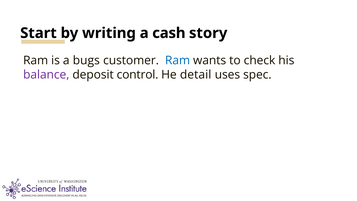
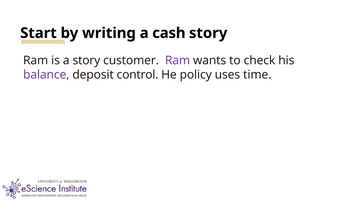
a bugs: bugs -> story (86, 60)
Ram colour: blue -> purple (178, 60)
detail: detail -> policy (196, 75)
spec: spec -> time (257, 75)
